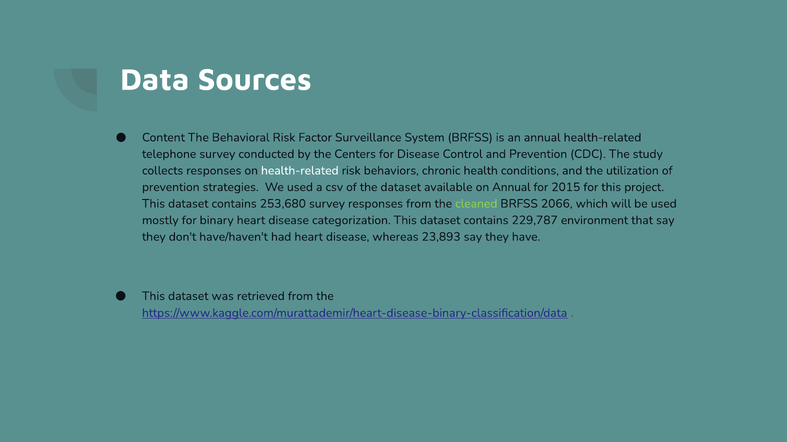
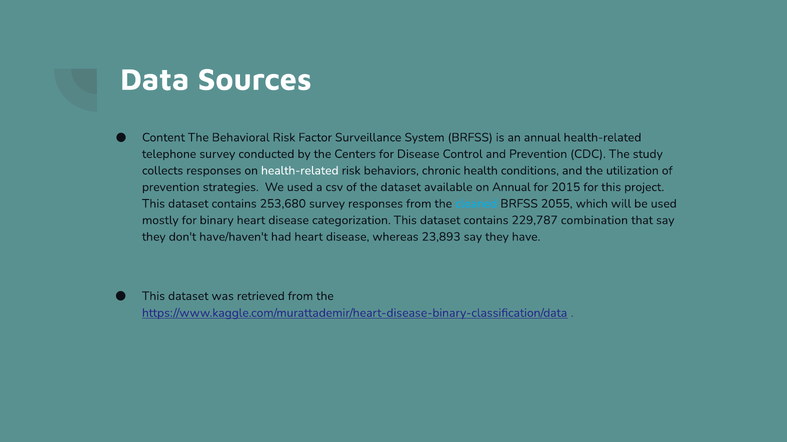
cleaned colour: light green -> light blue (476, 204)
2066: 2066 -> 2055 (557, 204)
environment: environment -> combination (594, 221)
